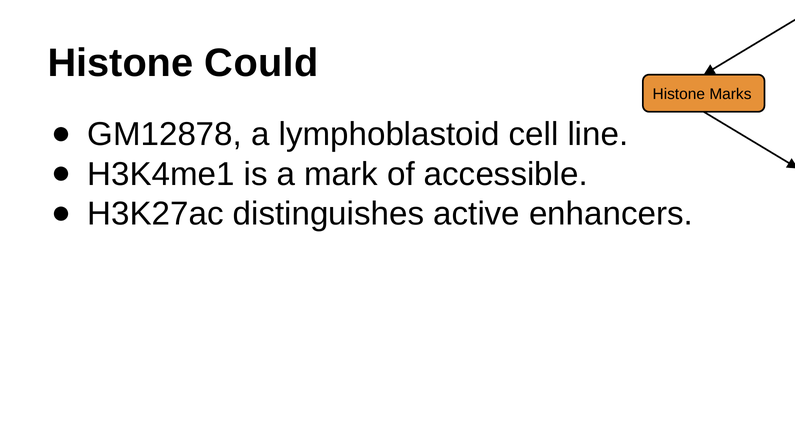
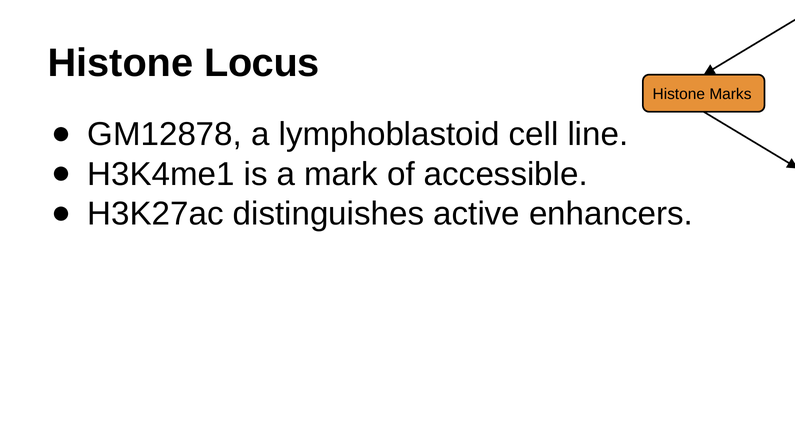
Could: Could -> Locus (262, 63)
